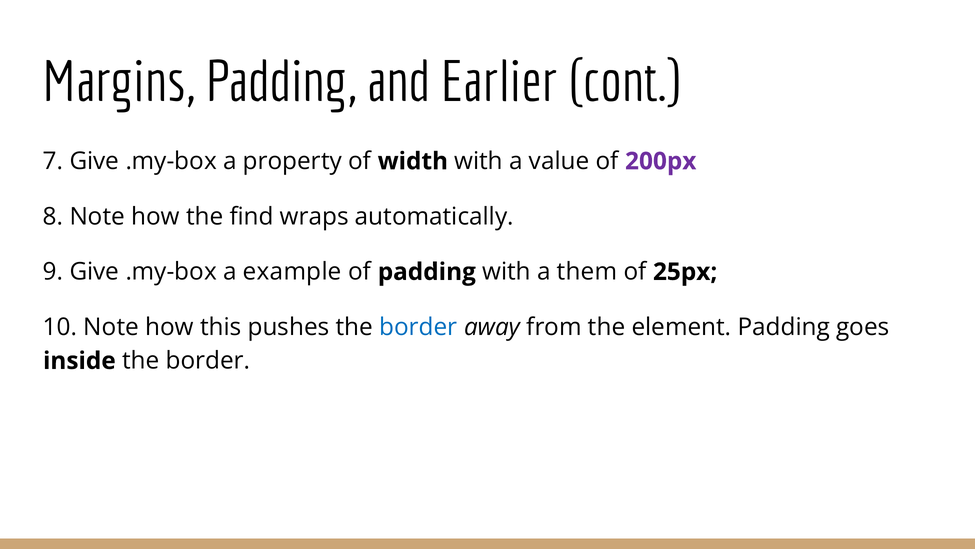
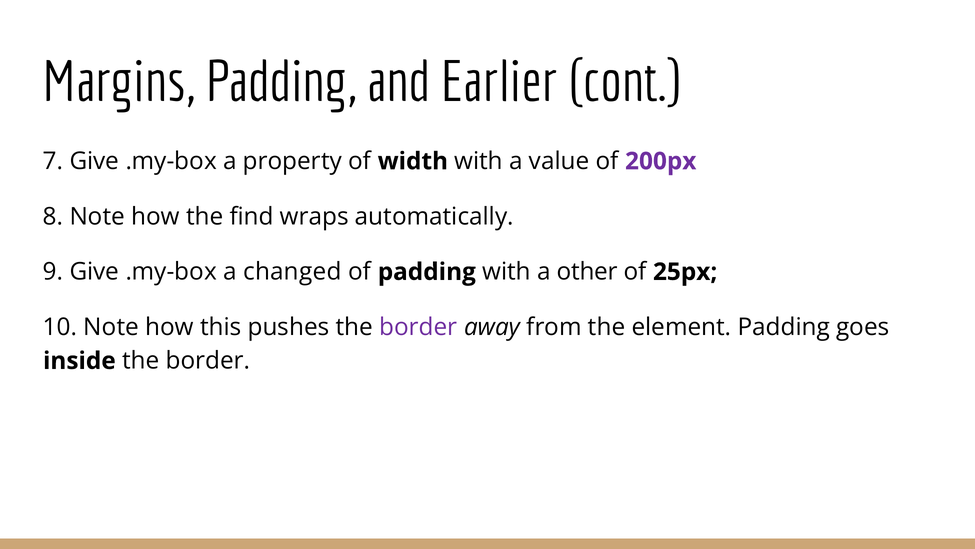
example: example -> changed (292, 272)
them: them -> other (587, 272)
border colour: blue -> purple (418, 327)
